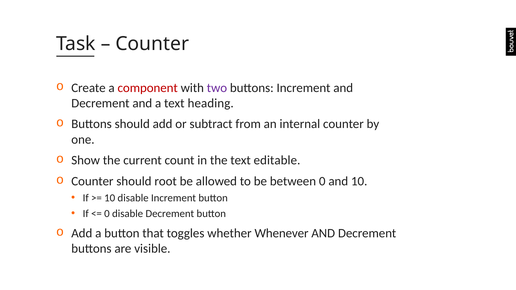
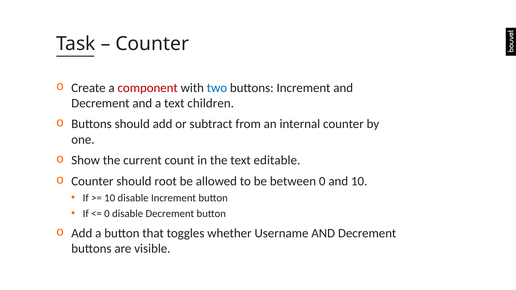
two colour: purple -> blue (217, 88)
heading: heading -> children (211, 103)
Whenever: Whenever -> Username (281, 233)
